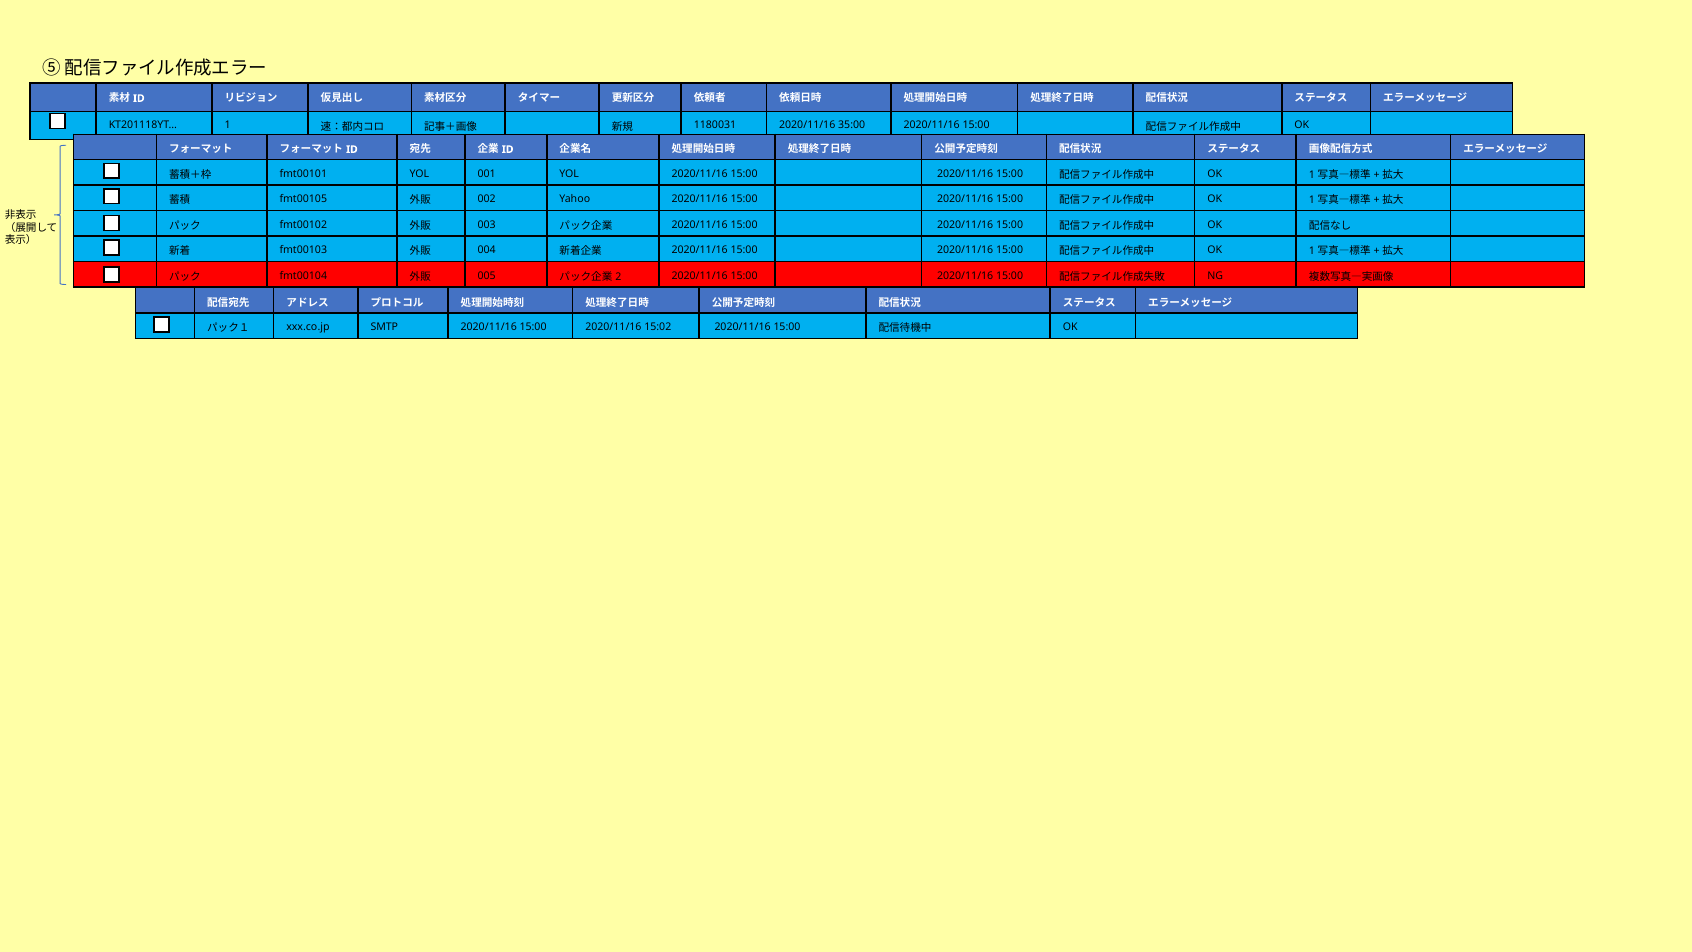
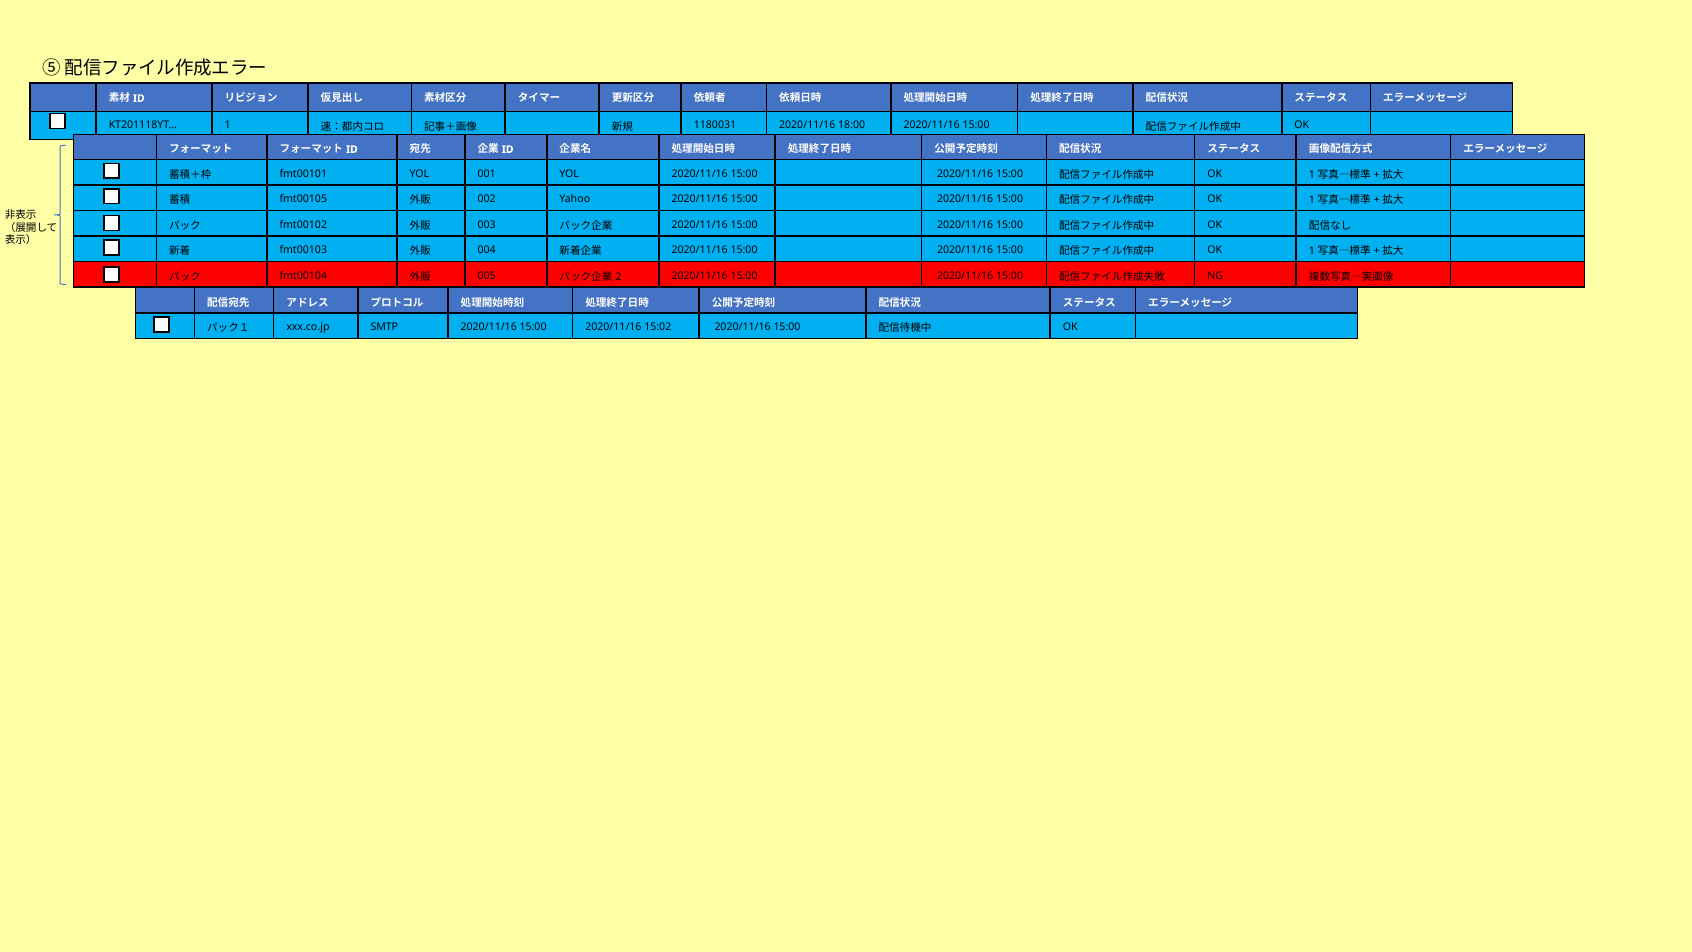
35:00: 35:00 -> 18:00 (852, 125)
